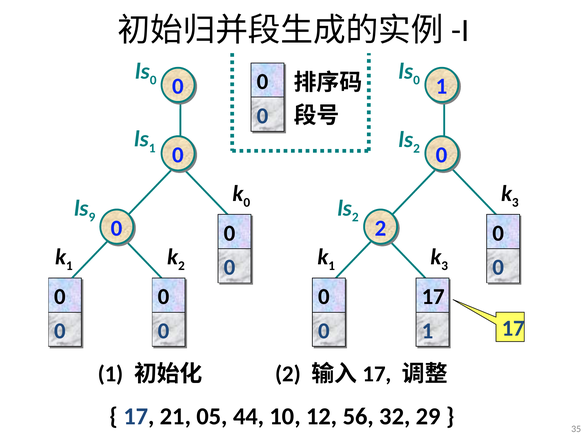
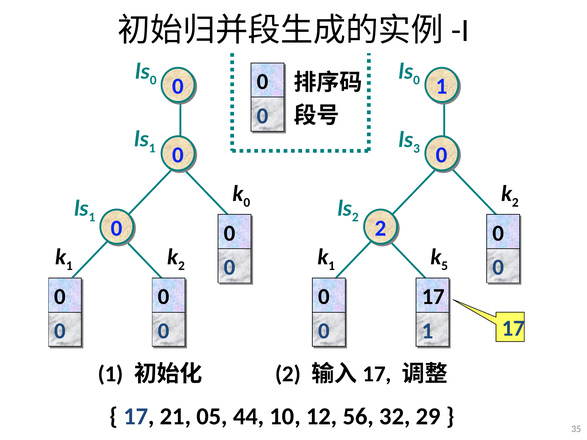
2: 2 -> 3 (417, 149)
3: 3 -> 2 (515, 202)
9: 9 -> 1 (92, 217)
3: 3 -> 5 (445, 266)
